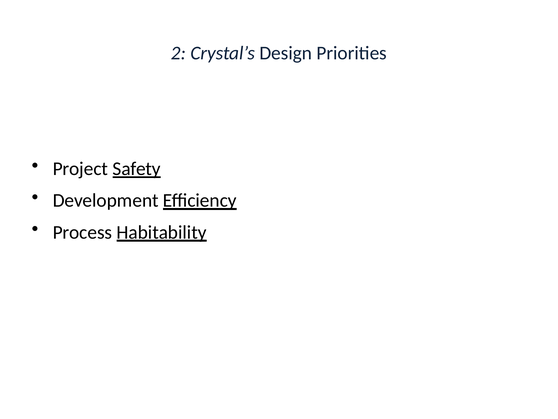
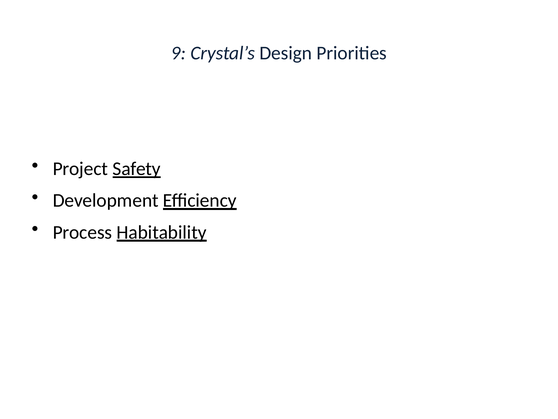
2: 2 -> 9 (178, 53)
